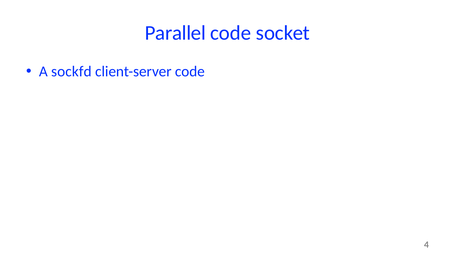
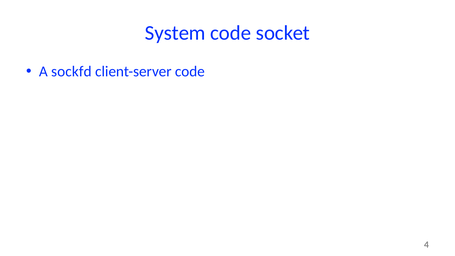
Parallel: Parallel -> System (175, 33)
